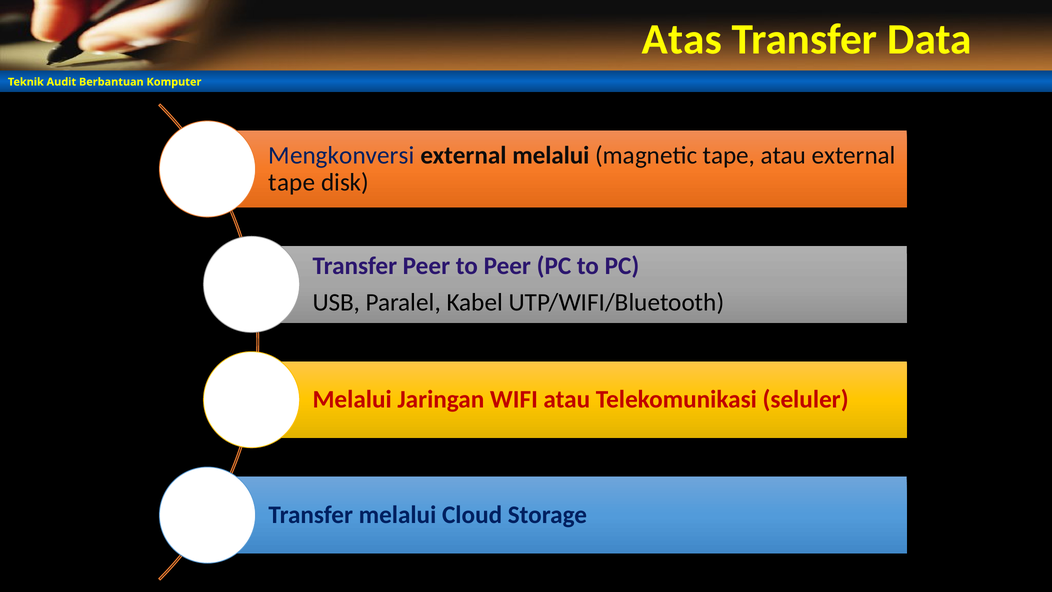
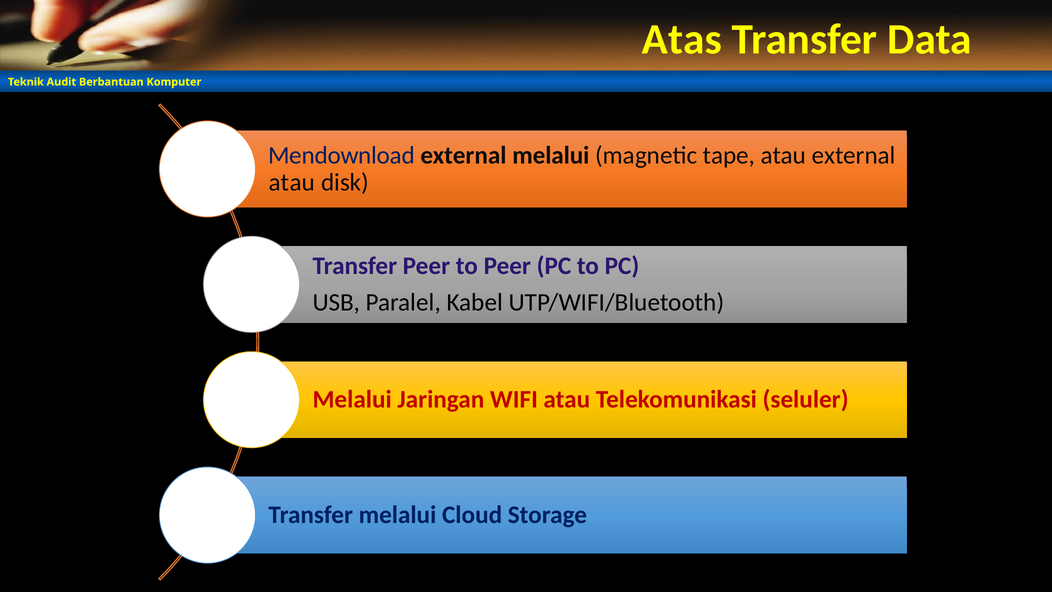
Mengkonversi: Mengkonversi -> Mendownload (342, 155)
tape: tape -> atau (292, 182)
